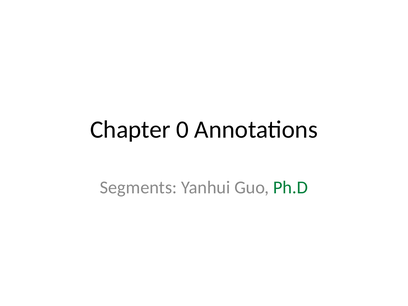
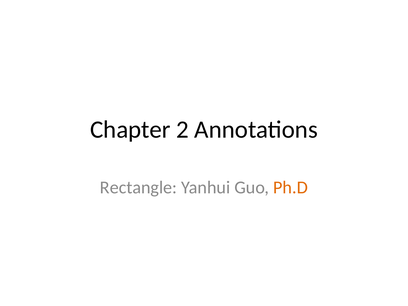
0: 0 -> 2 (182, 130)
Segments: Segments -> Rectangle (139, 188)
Ph.D colour: green -> orange (291, 188)
